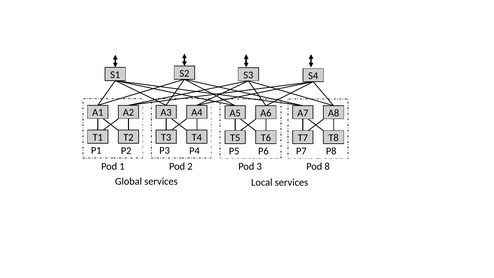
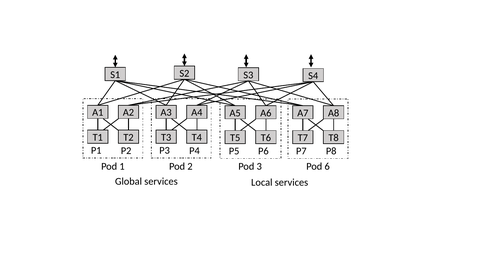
8: 8 -> 6 (327, 166)
